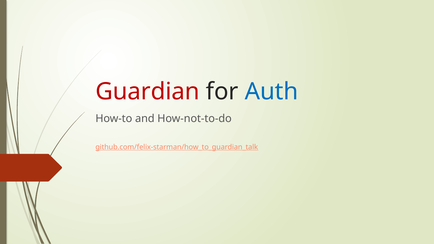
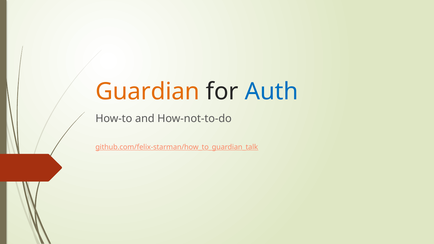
Guardian colour: red -> orange (148, 92)
